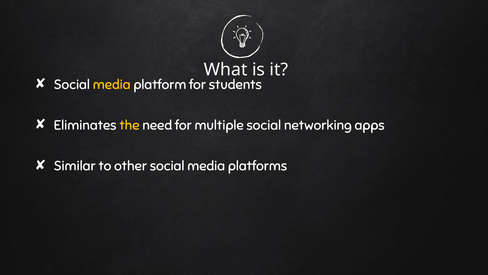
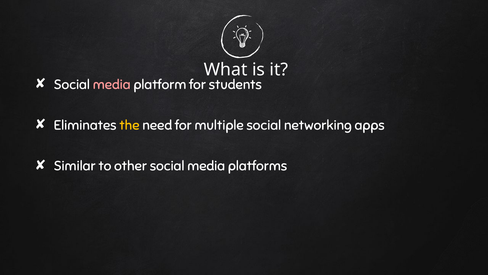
media colour: yellow -> pink (112, 84)
